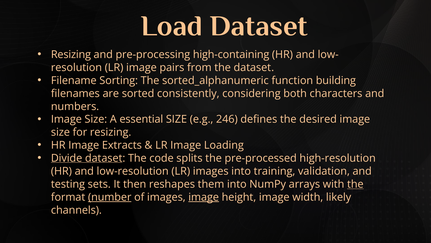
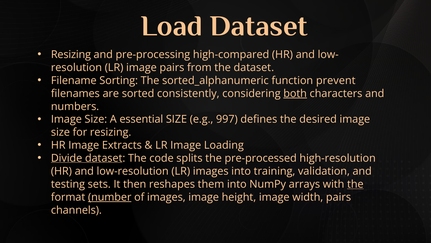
high-containing: high-containing -> high-compared (231, 54)
building: building -> prevent (336, 80)
both underline: none -> present (295, 93)
246: 246 -> 997 (227, 119)
image underline: present -> none (204, 197)
width likely: likely -> pairs (339, 197)
